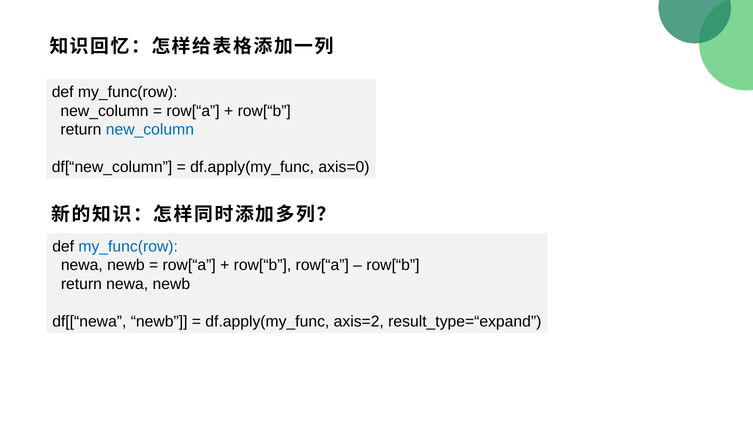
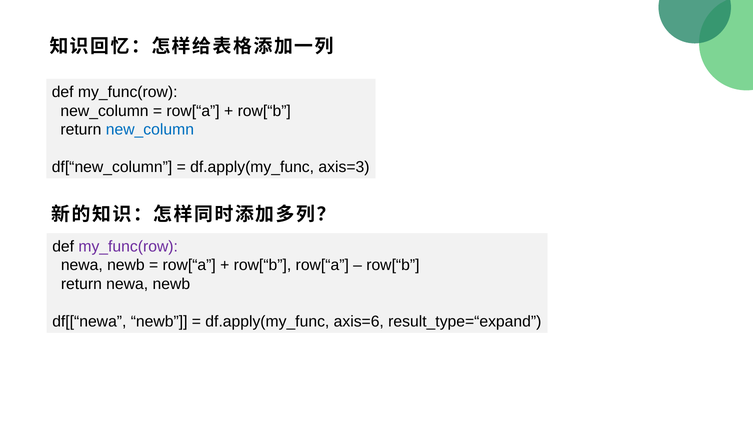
axis=0: axis=0 -> axis=3 (344, 168)
my_func(row colour: blue -> purple (128, 247)
axis=2: axis=2 -> axis=6 (359, 322)
